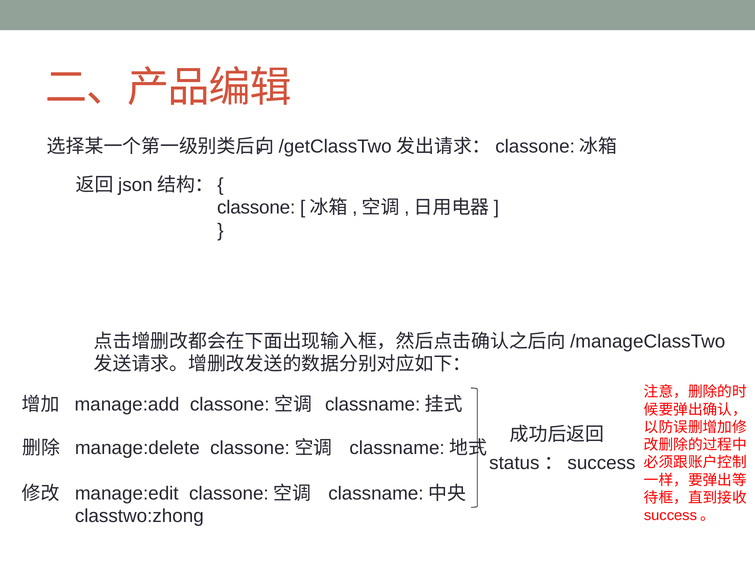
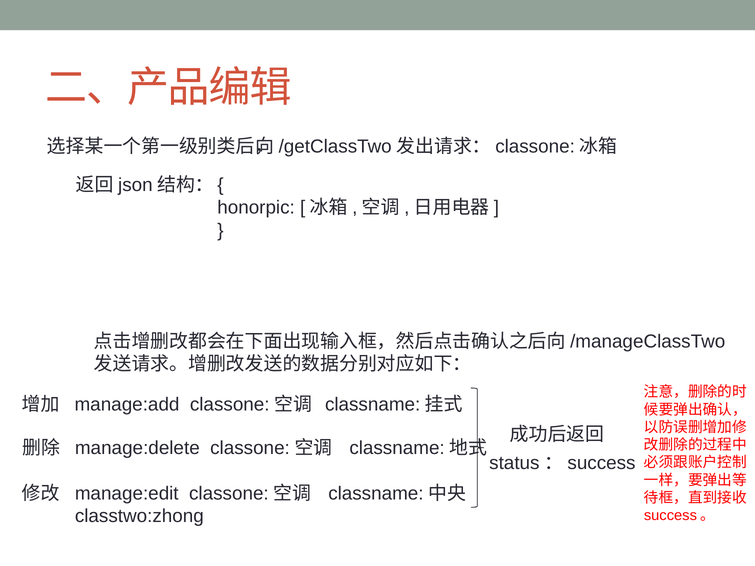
classone: classone -> honorpic (256, 208)
